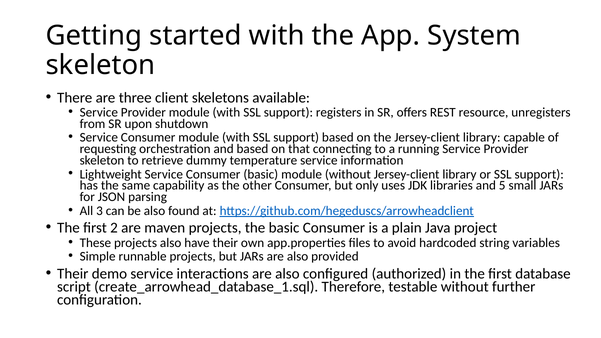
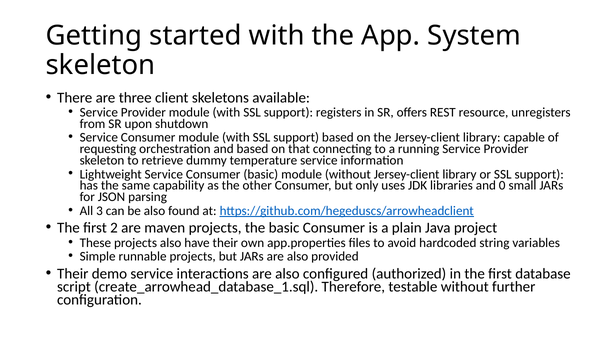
5: 5 -> 0 (502, 186)
